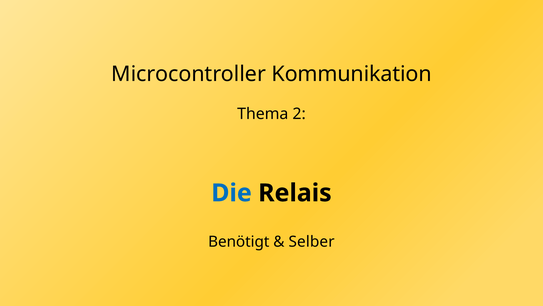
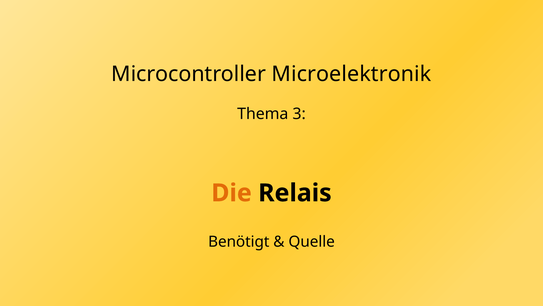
Kommunikation: Kommunikation -> Microelektronik (351, 74)
2: 2 -> 3 (299, 114)
Die colour: blue -> orange (232, 193)
Selber: Selber -> Quelle (312, 241)
